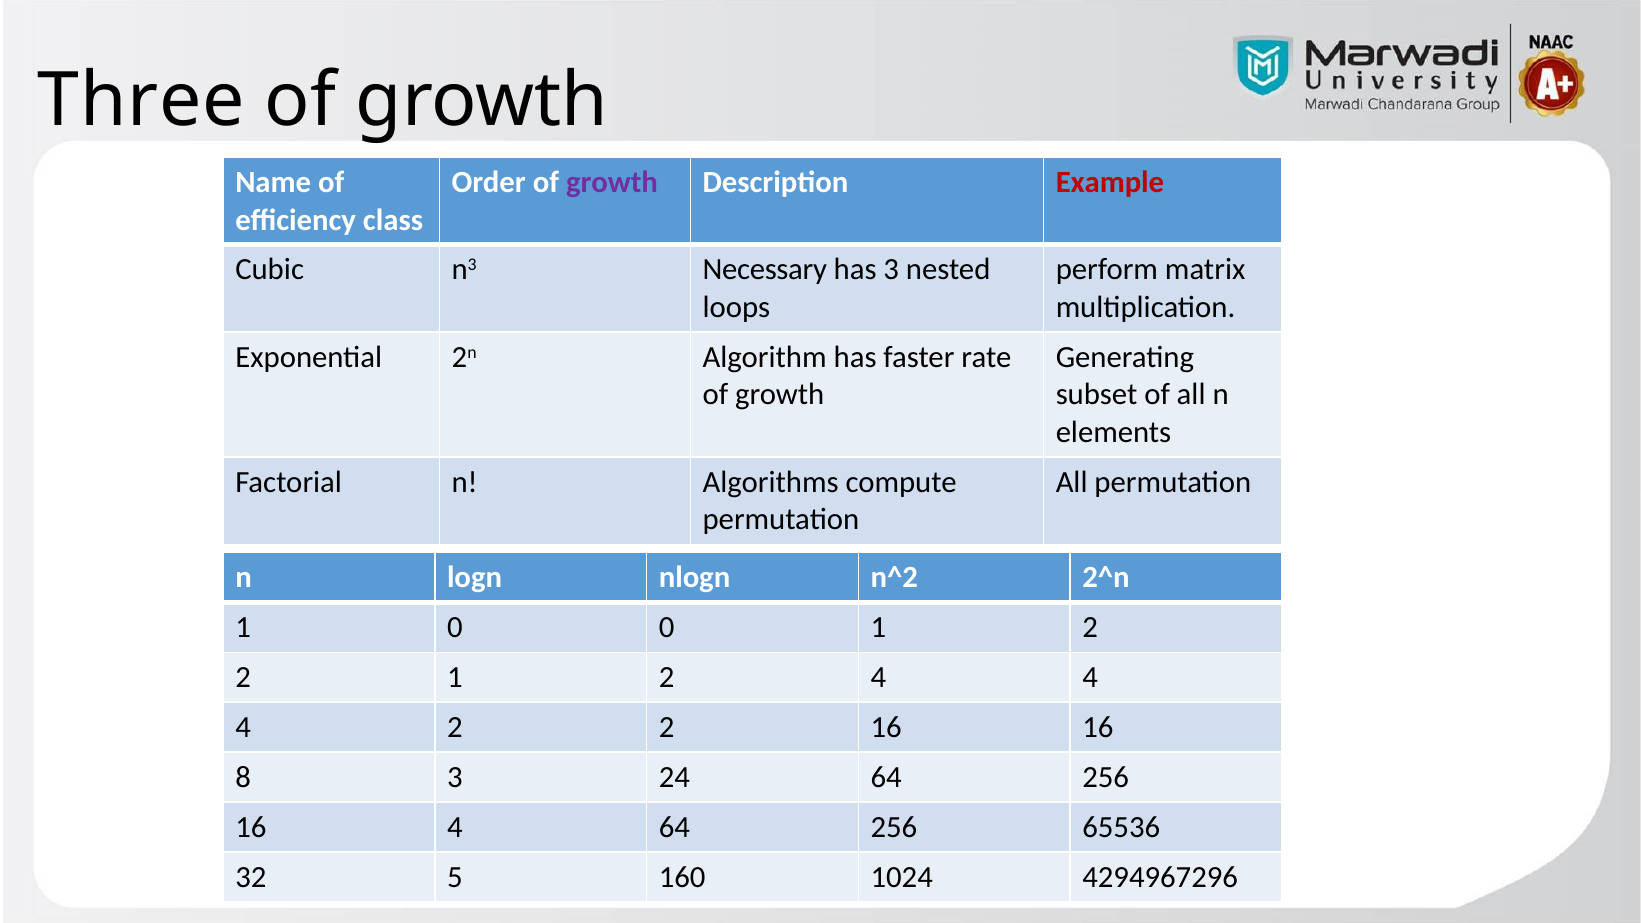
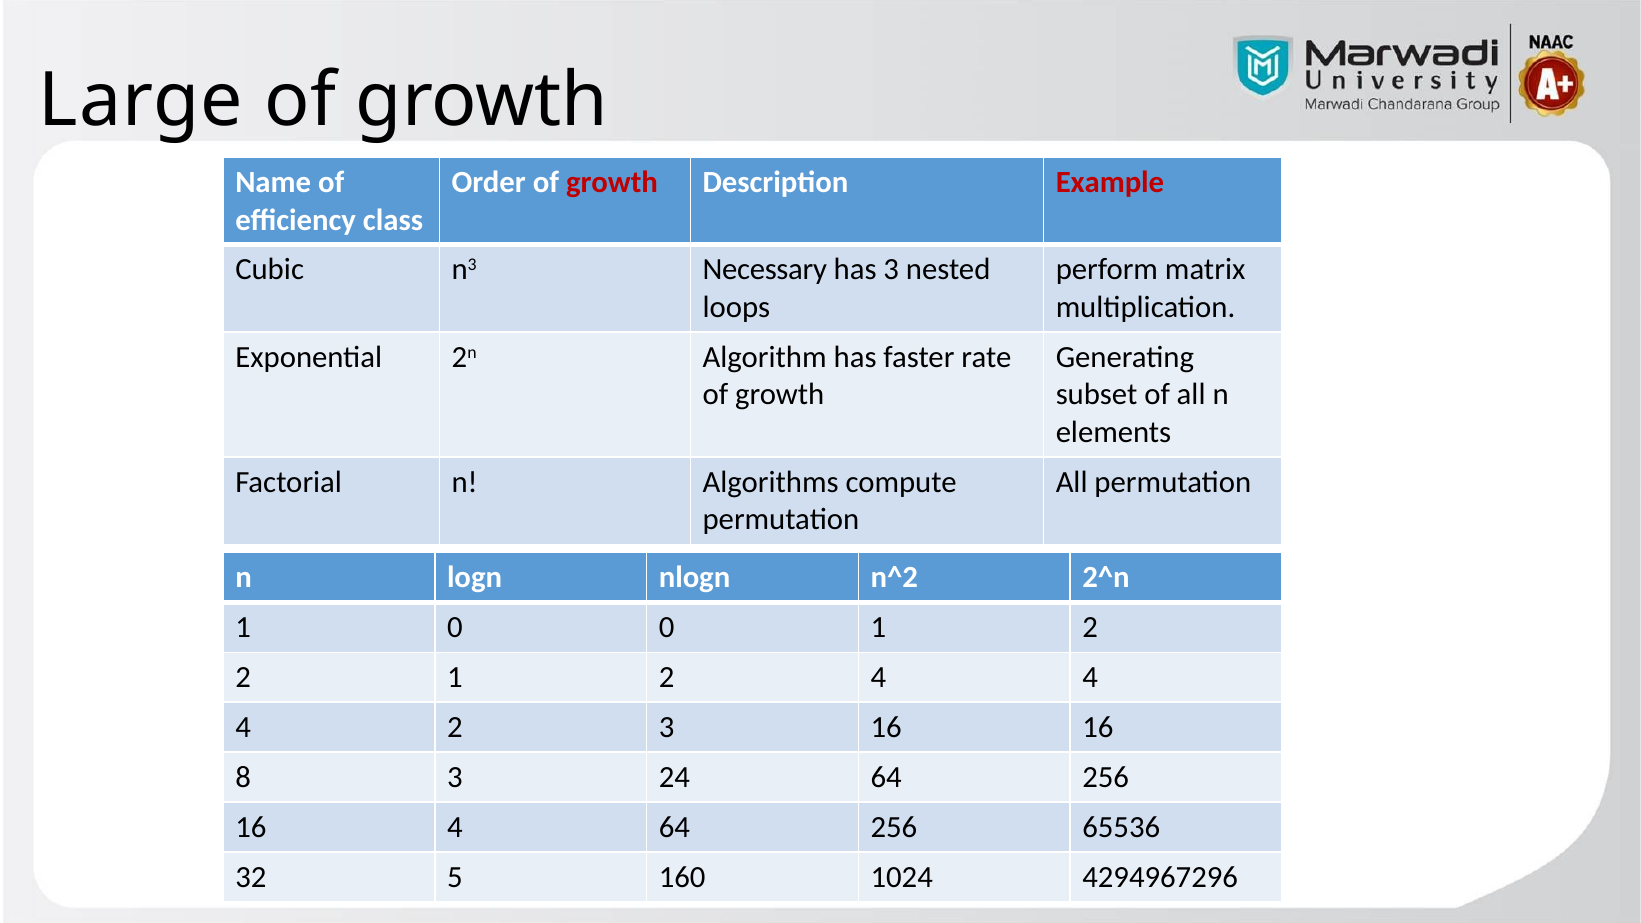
Three: Three -> Large (141, 100)
growth colour: purple -> red (612, 182)
4 2 2: 2 -> 3 (667, 728)
